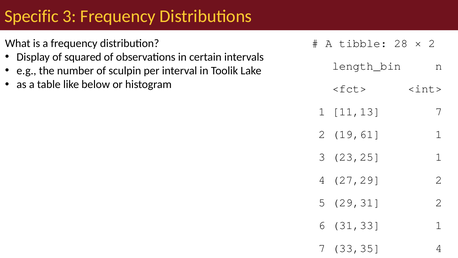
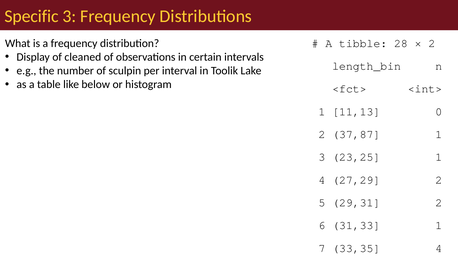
squared: squared -> cleaned (83, 57)
11,13 7: 7 -> 0 (439, 111)
19,61: 19,61 -> 37,87 (356, 134)
